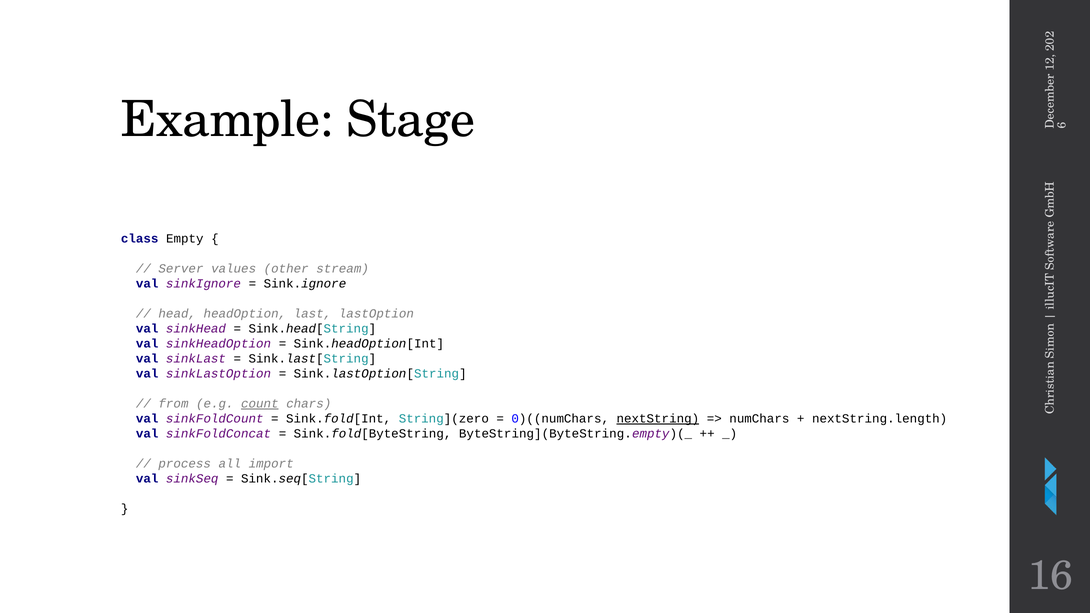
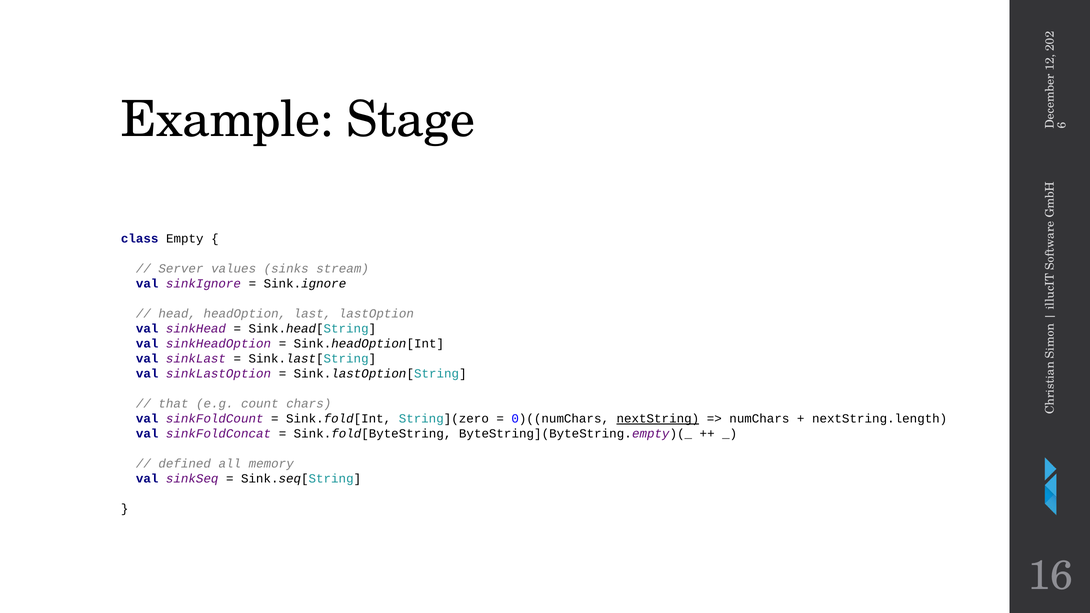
other: other -> sinks (286, 269)
from: from -> that (173, 404)
count underline: present -> none (260, 404)
process: process -> defined (185, 464)
import: import -> memory (271, 464)
